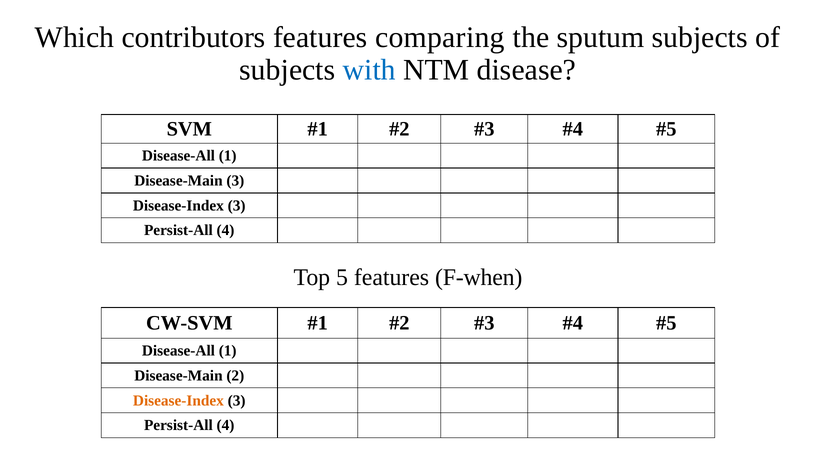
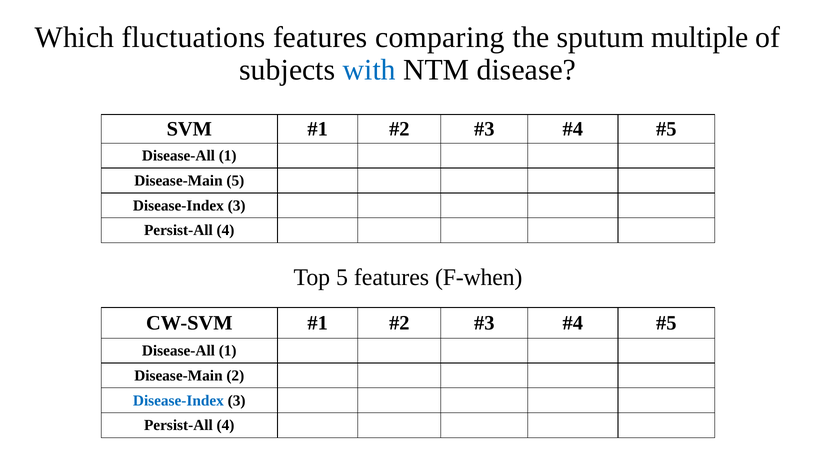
contributors: contributors -> fluctuations (194, 38)
sputum subjects: subjects -> multiple (700, 38)
Disease-Main 3: 3 -> 5 (235, 180)
Disease-Index colour: orange -> blue (178, 400)
